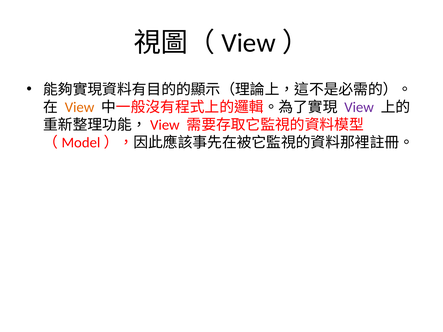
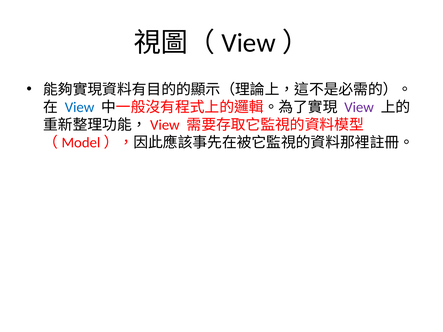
View colour: orange -> blue (80, 107)
